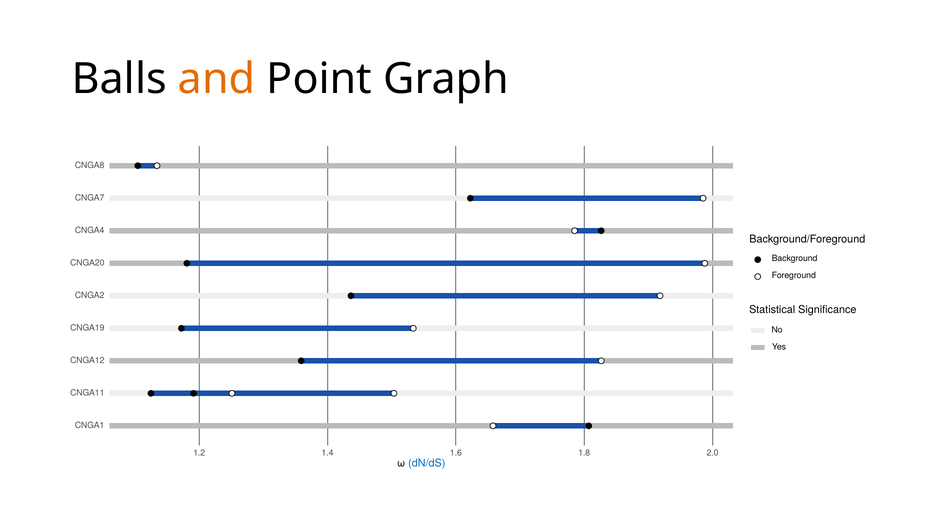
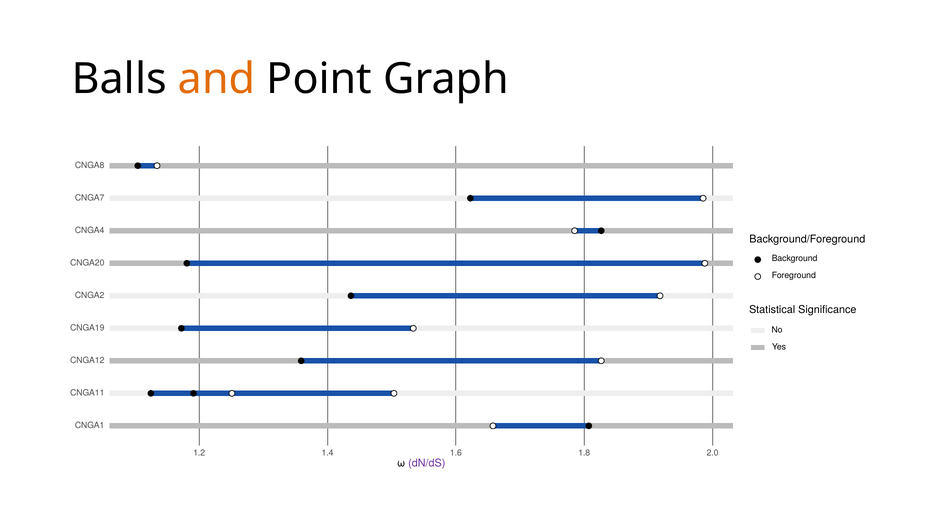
dN/dS colour: blue -> purple (427, 464)
